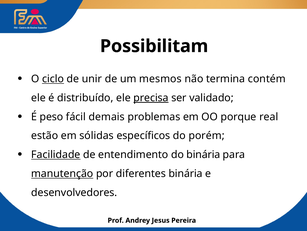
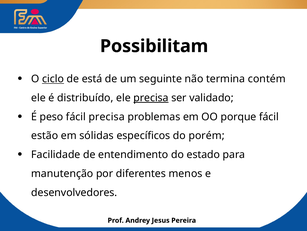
unir: unir -> está (92, 79)
mesmos: mesmos -> seguinte (161, 79)
fácil demais: demais -> precisa (107, 116)
porque real: real -> fácil (269, 116)
Facilidade underline: present -> none (56, 154)
do binária: binária -> estado (203, 154)
manutenção underline: present -> none (62, 173)
diferentes binária: binária -> menos (186, 173)
